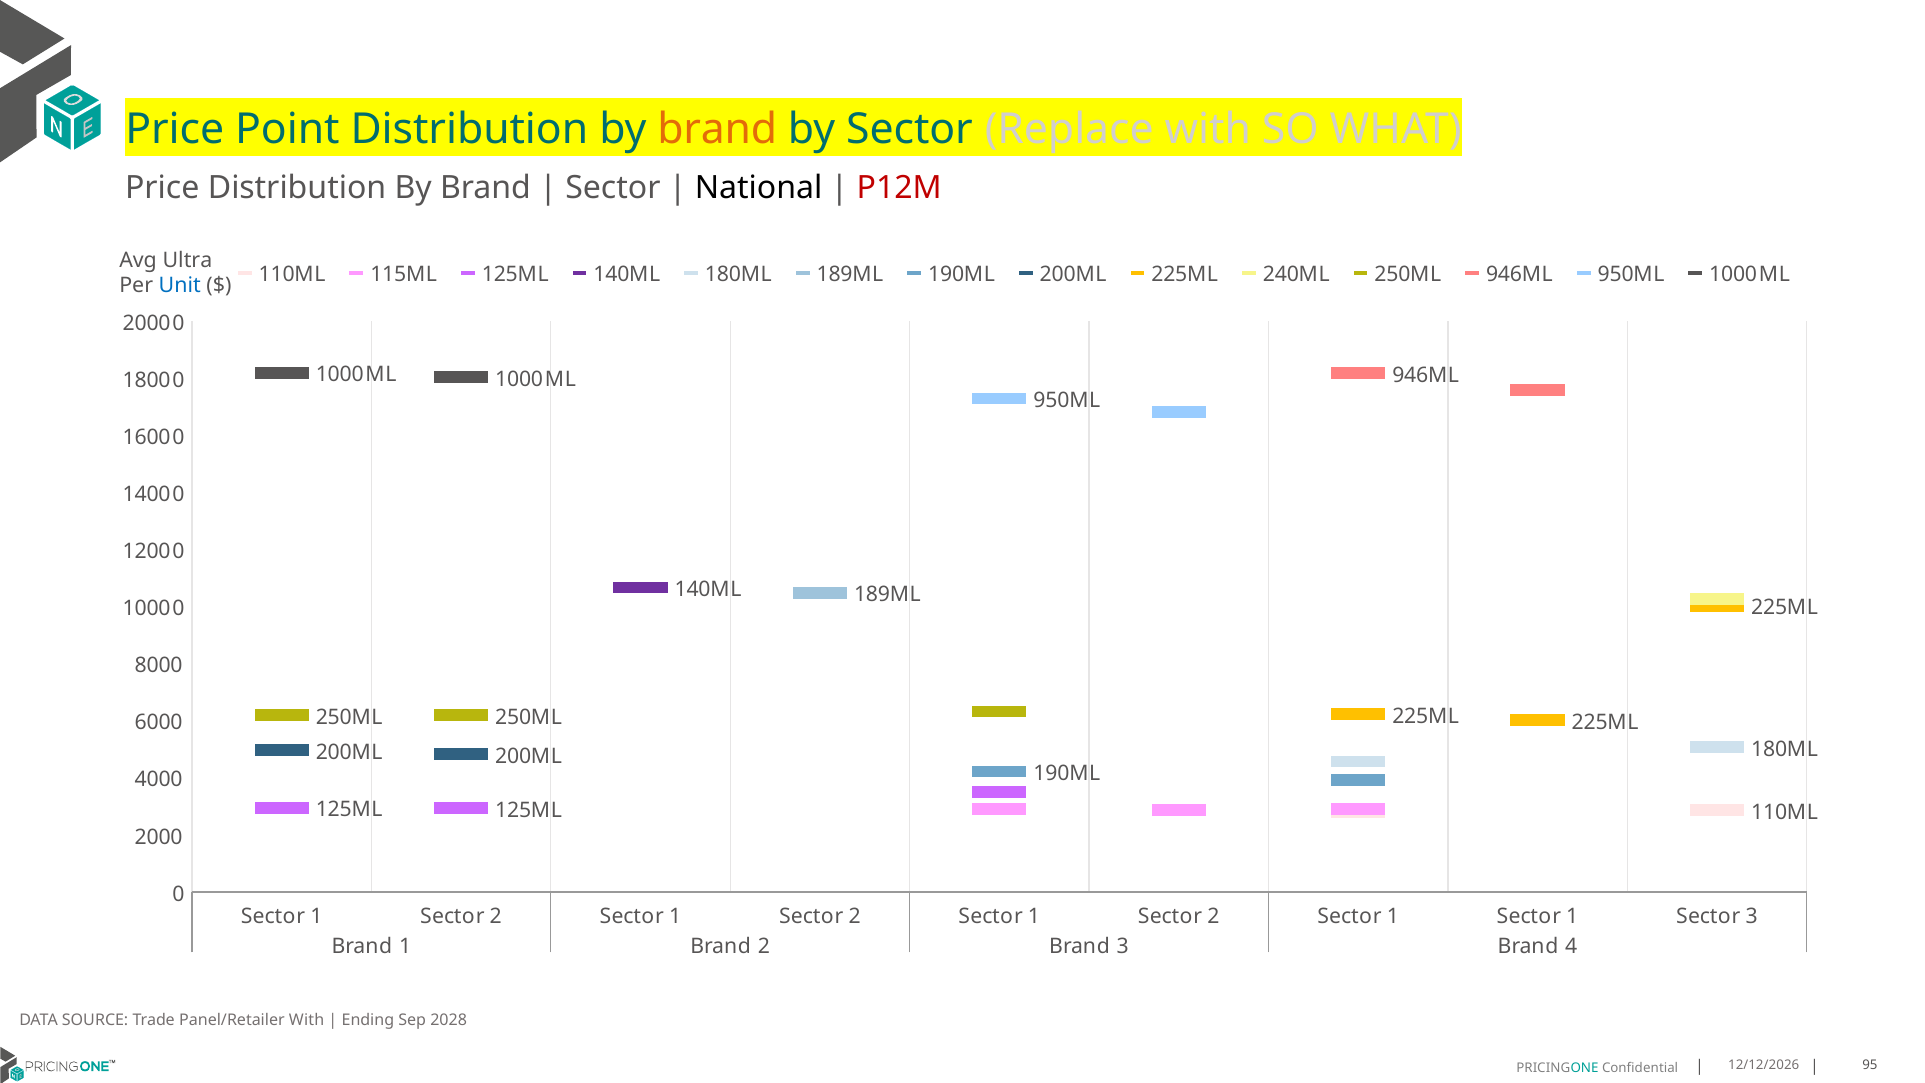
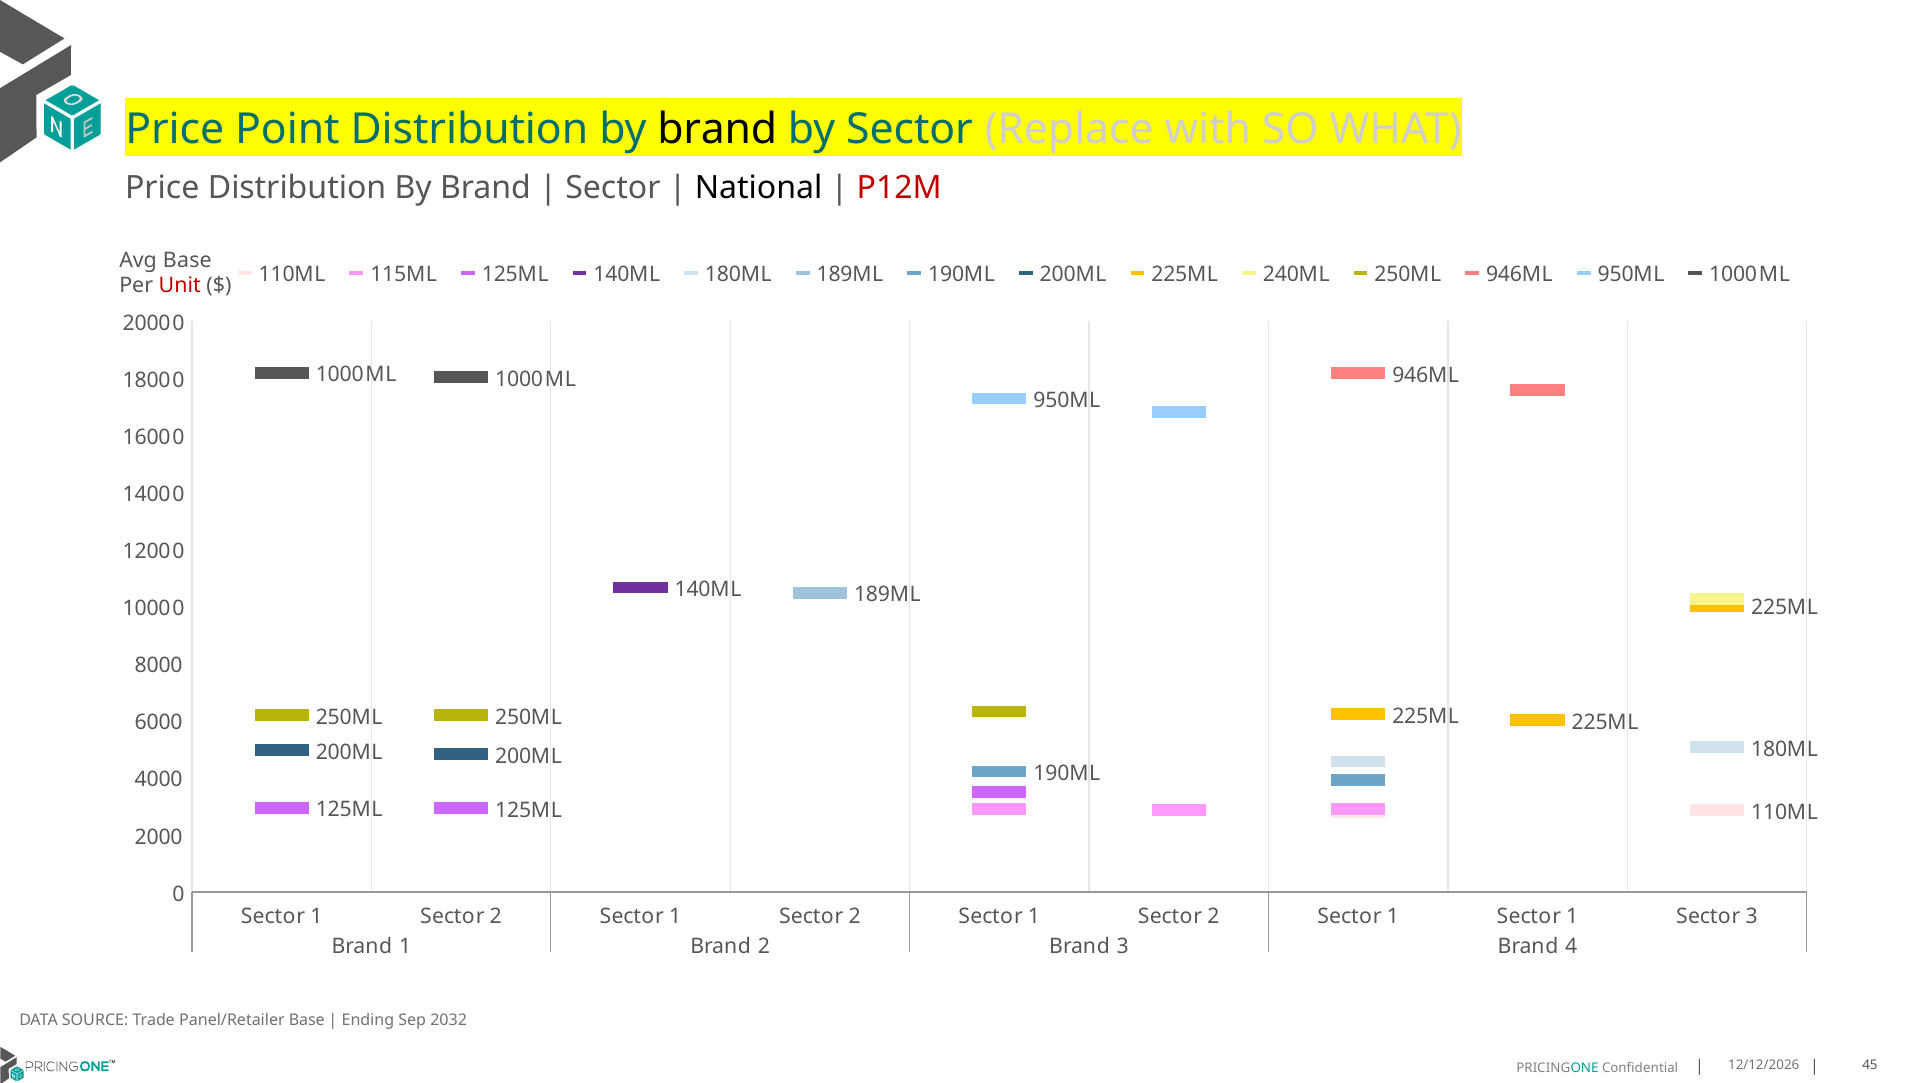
brand colour: orange -> black (717, 129)
Avg Ultra: Ultra -> Base (187, 260)
Unit colour: blue -> red (180, 286)
Panel/Retailer With: With -> Base (307, 1020)
2028: 2028 -> 2032 (449, 1020)
95: 95 -> 45 (1870, 1065)
